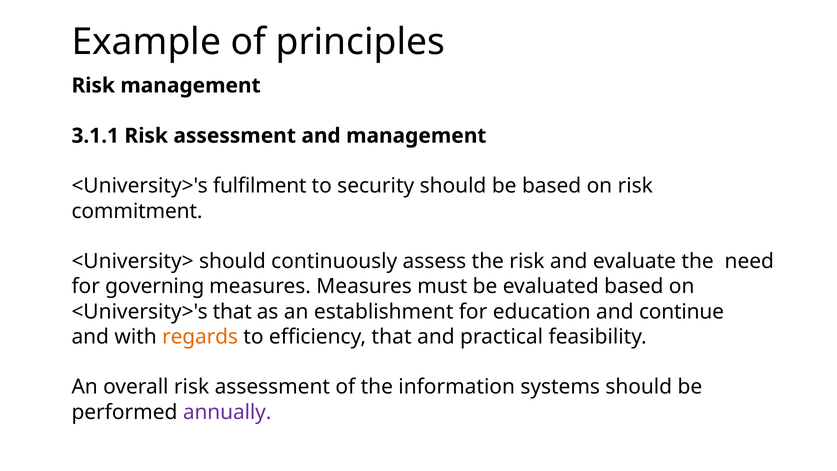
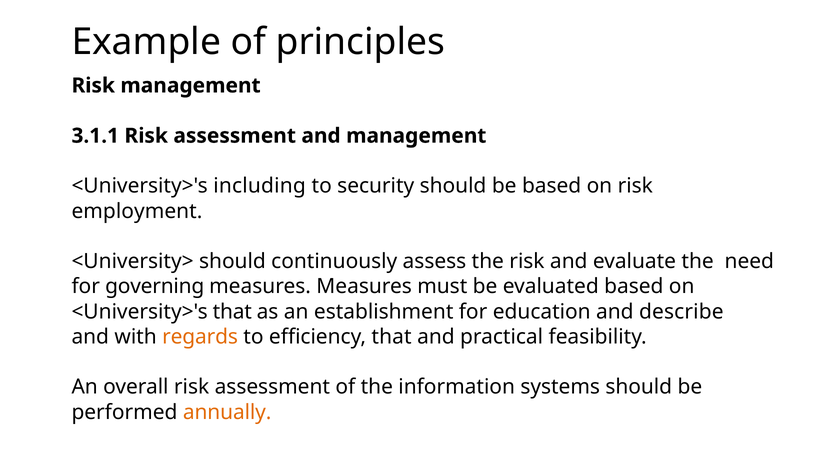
fulfilment: fulfilment -> including (260, 186)
commitment: commitment -> employment (137, 211)
continue: continue -> describe (681, 312)
annually colour: purple -> orange (227, 412)
